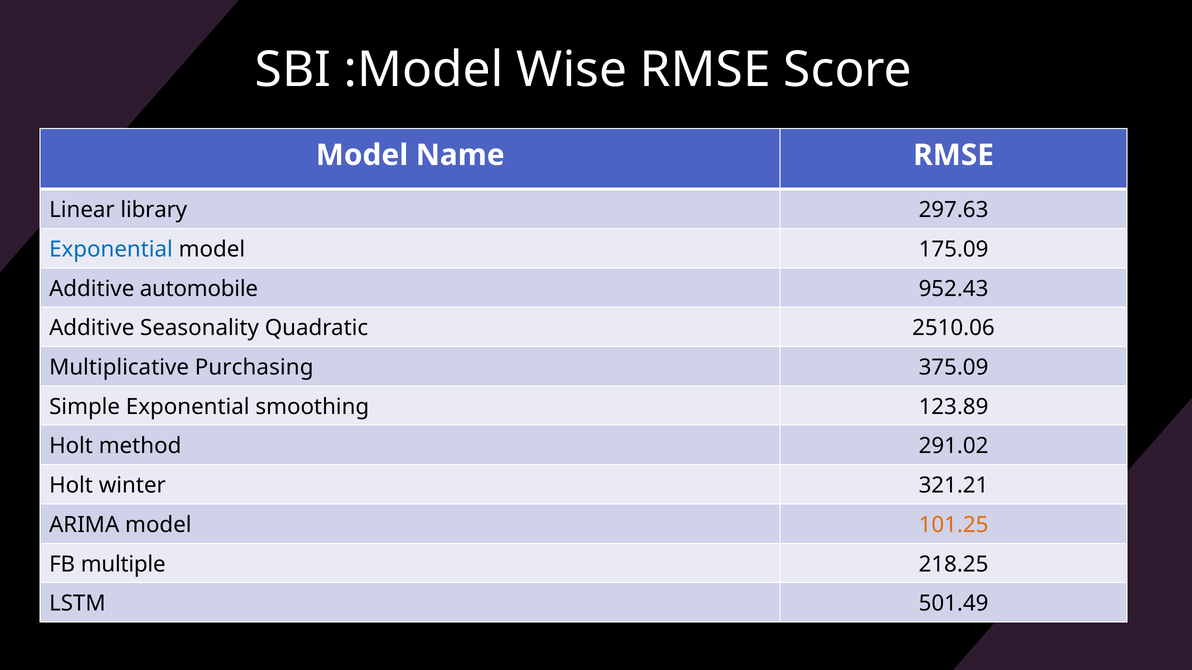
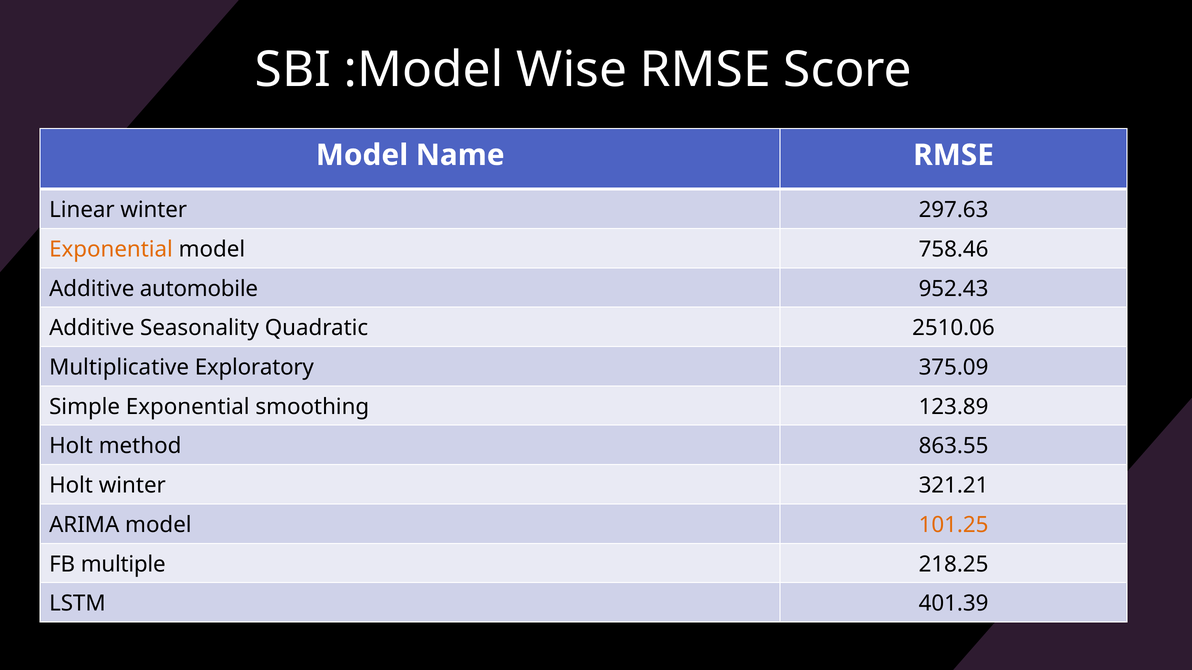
Linear library: library -> winter (154, 210)
Exponential colour: blue -> orange (111, 250)
175.09: 175.09 -> 758.46 (954, 250)
Purchasing: Purchasing -> Exploratory (254, 368)
291.02: 291.02 -> 863.55 (954, 446)
501.49: 501.49 -> 401.39 (954, 604)
